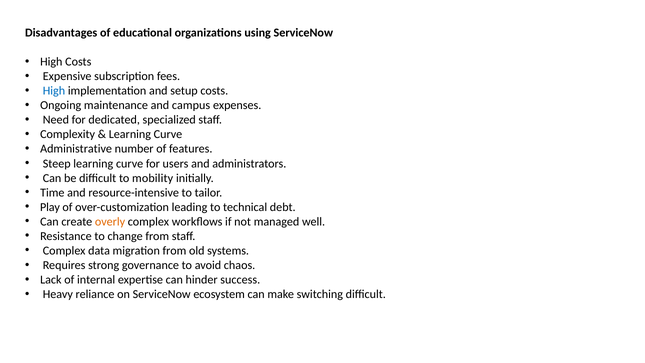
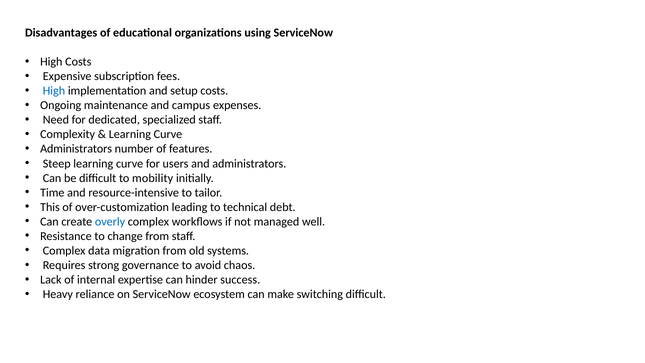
Administrative: Administrative -> Administrators (76, 149)
Play: Play -> This (50, 207)
overly colour: orange -> blue (110, 221)
